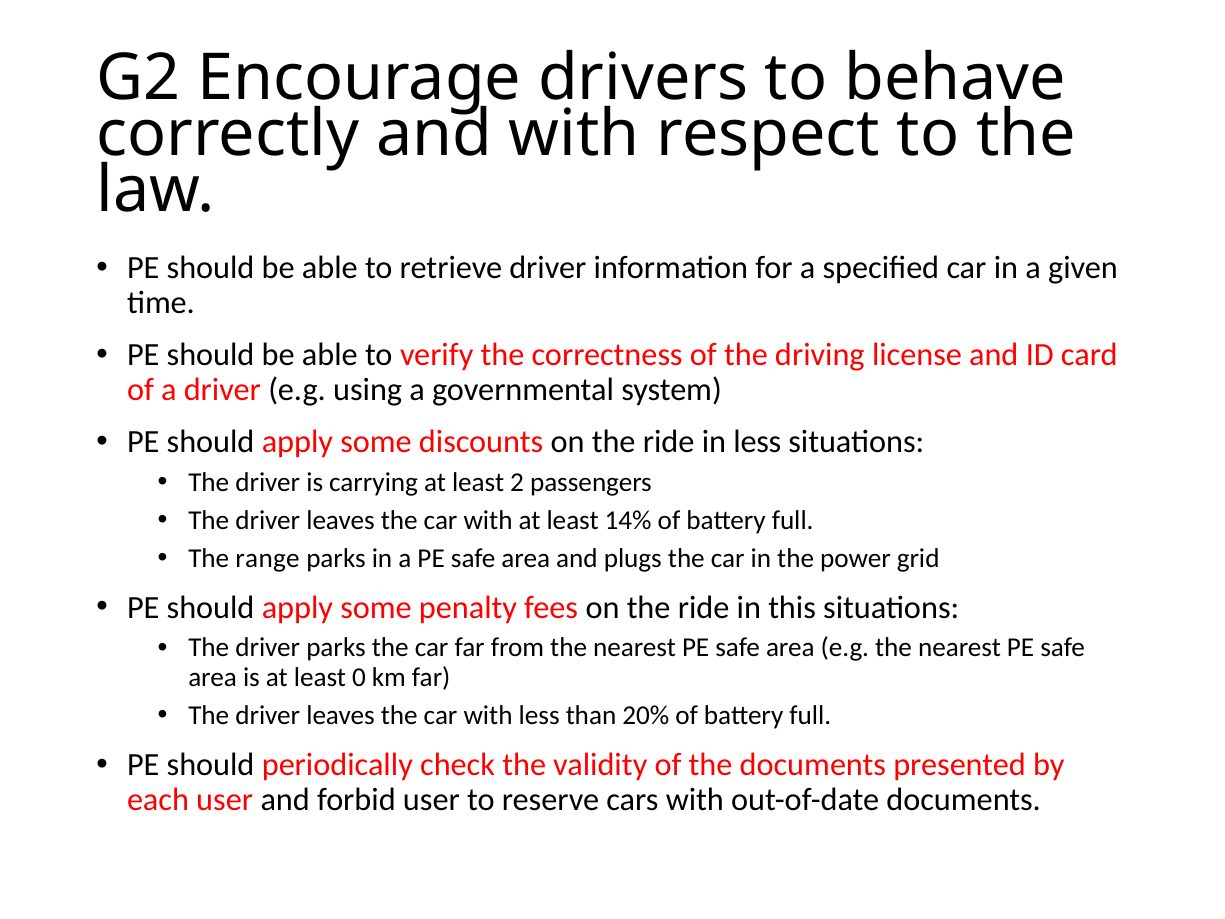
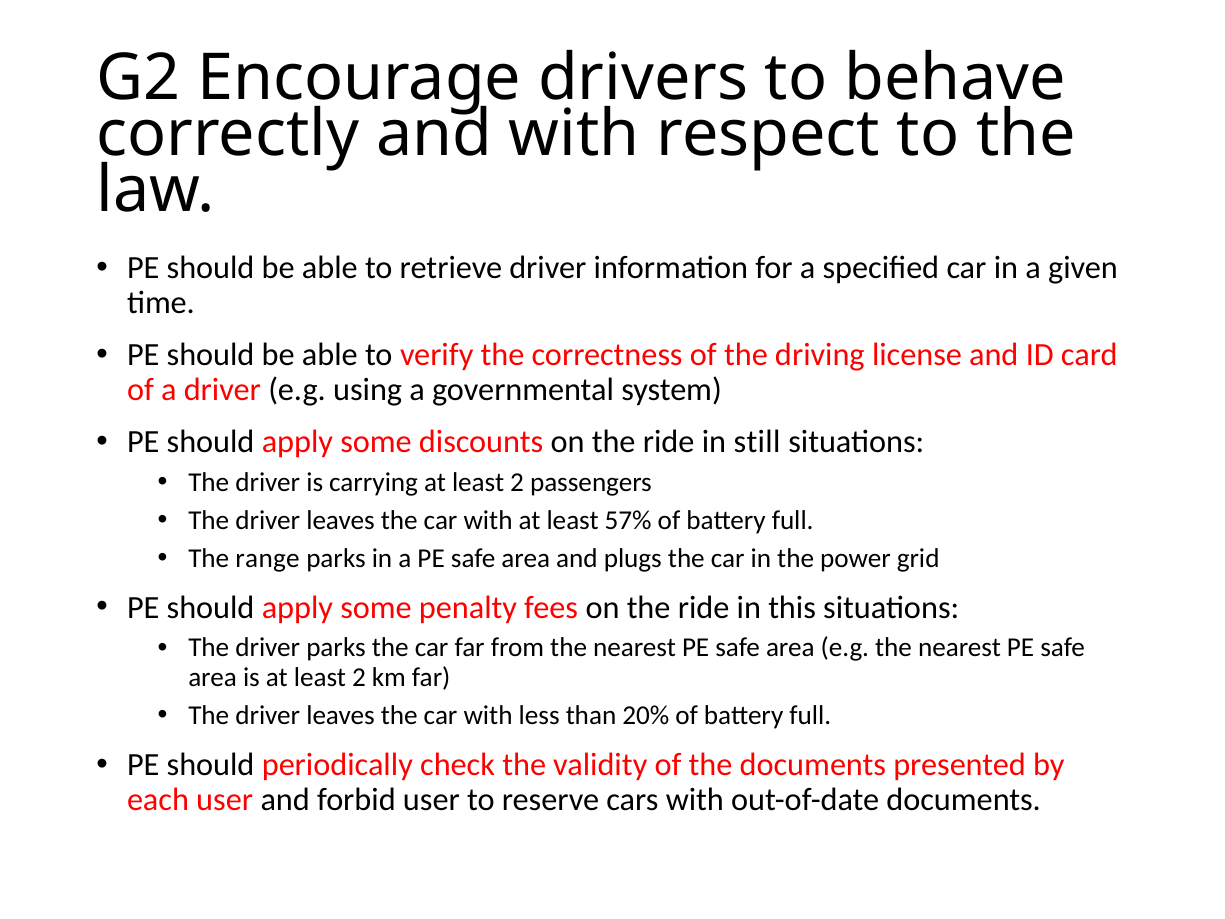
in less: less -> still (757, 442)
14%: 14% -> 57% (628, 520)
is at least 0: 0 -> 2 (359, 677)
